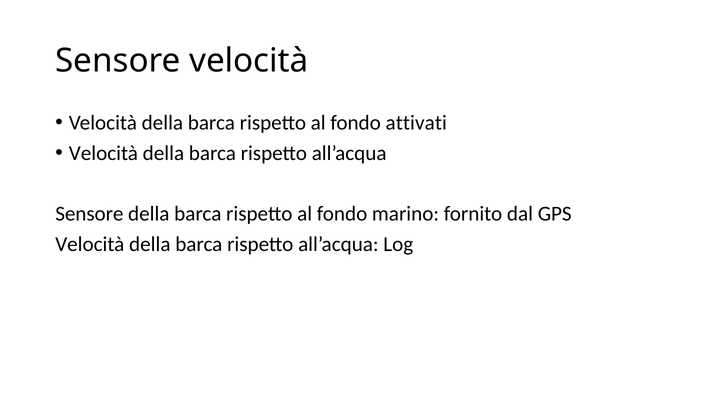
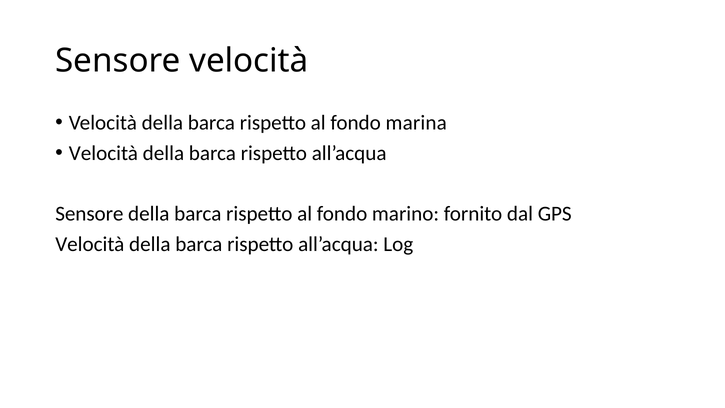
attivati: attivati -> marina (416, 123)
